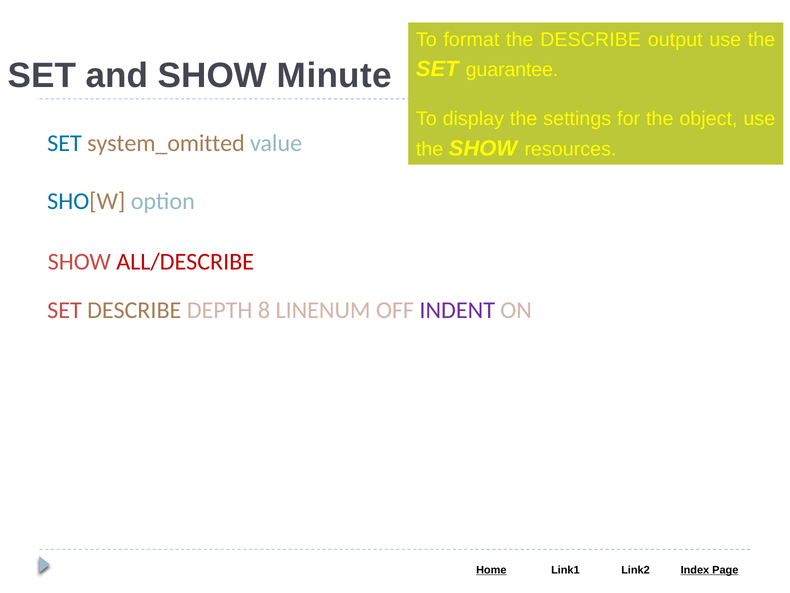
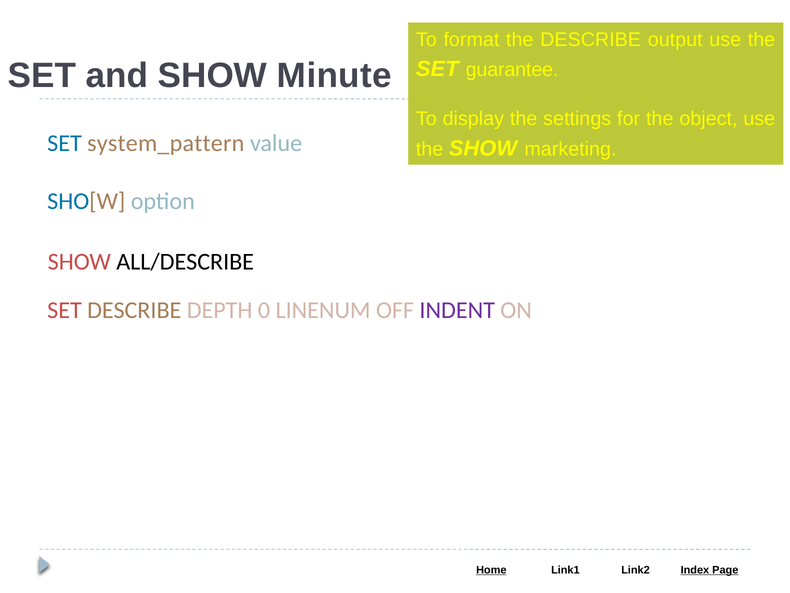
system_omitted: system_omitted -> system_pattern (166, 143)
resources: resources -> marketing (570, 149)
ALL/DESCRIBE colour: red -> black (185, 262)
8: 8 -> 0 (264, 310)
